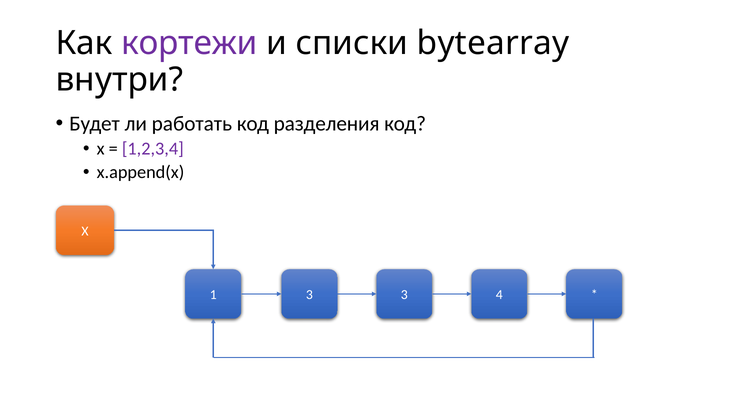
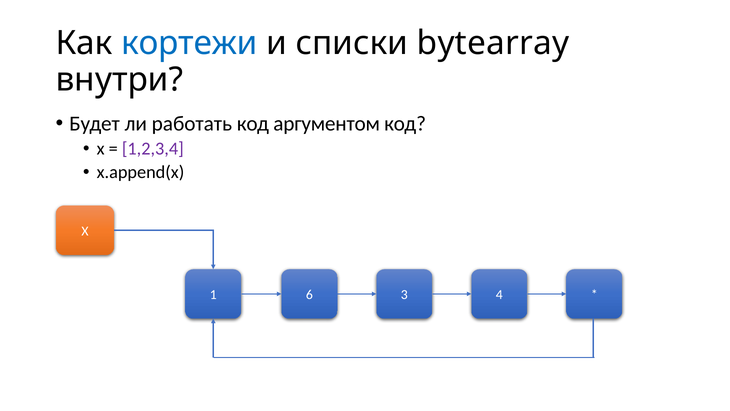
кортежи colour: purple -> blue (189, 43)
разделения: разделения -> аргументом (327, 123)
1 3: 3 -> 6 (309, 295)
